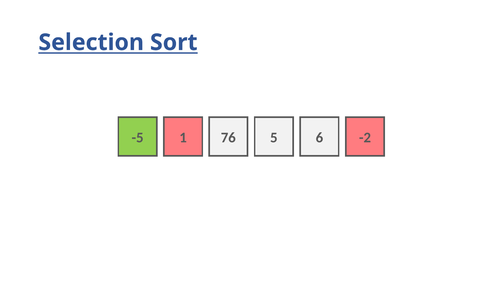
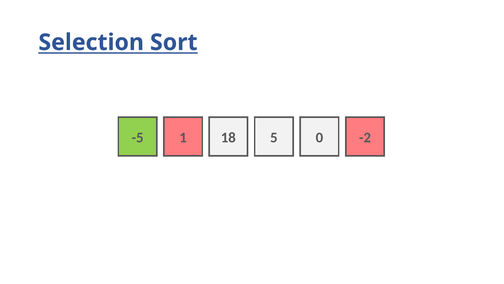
76: 76 -> 18 (228, 137)
6: 6 -> 0 (319, 137)
